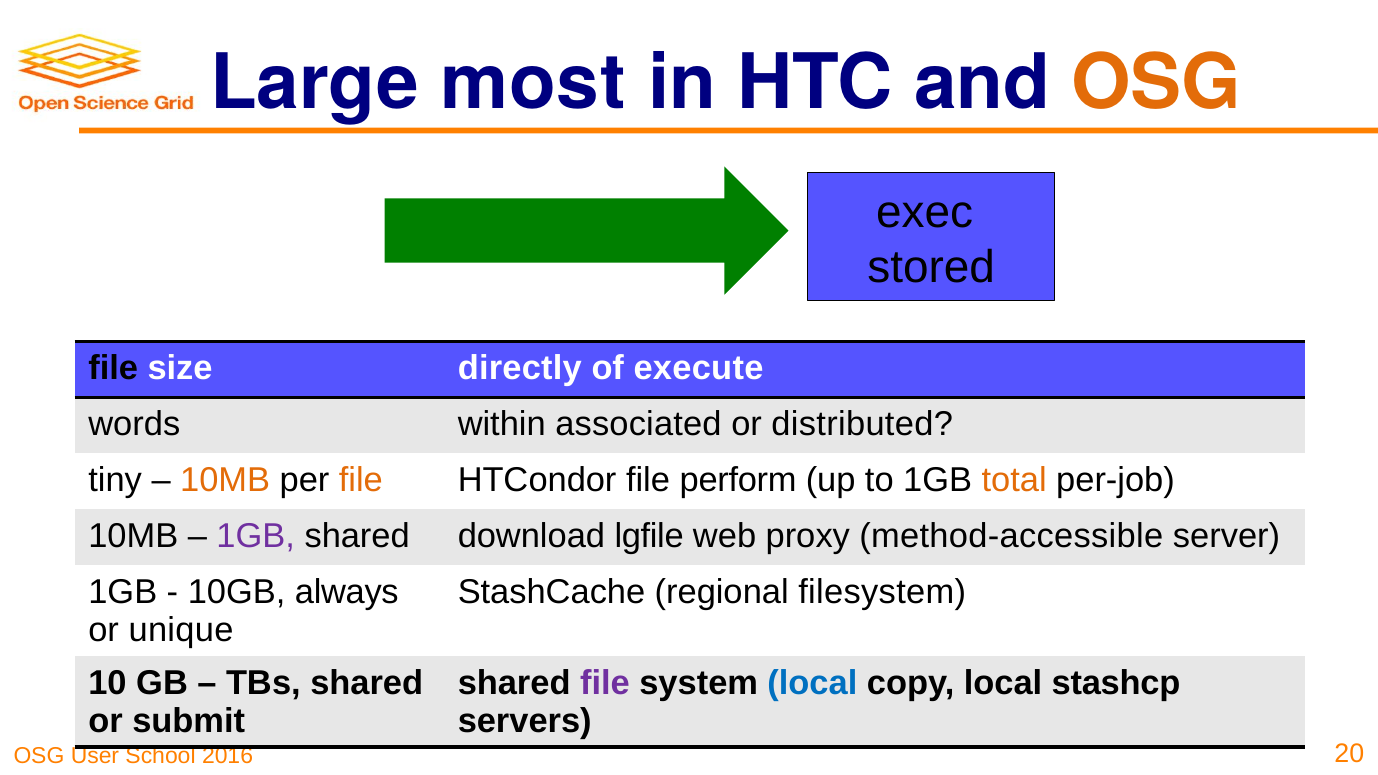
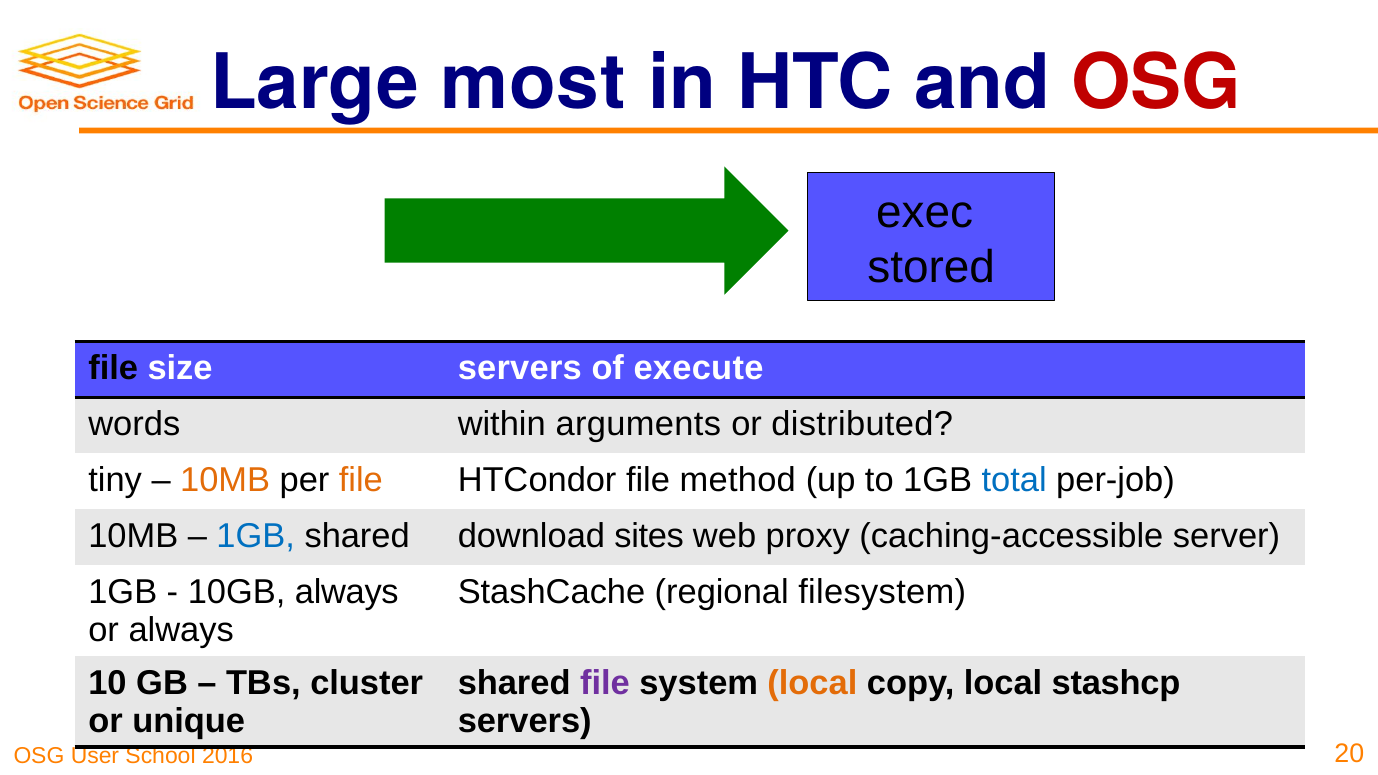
OSG colour: orange -> red (1156, 83)
size directly: directly -> servers (520, 368)
associated: associated -> arguments (638, 424)
perform: perform -> method (738, 480)
total colour: orange -> blue (1014, 480)
1GB colour: purple -> blue (256, 536)
lgfile: lgfile -> sites (649, 536)
method-accessible: method-accessible -> caching-accessible (1011, 536)
or unique: unique -> always (181, 630)
TBs shared: shared -> cluster (367, 683)
local colour: blue -> orange (812, 683)
submit: submit -> unique (189, 721)
